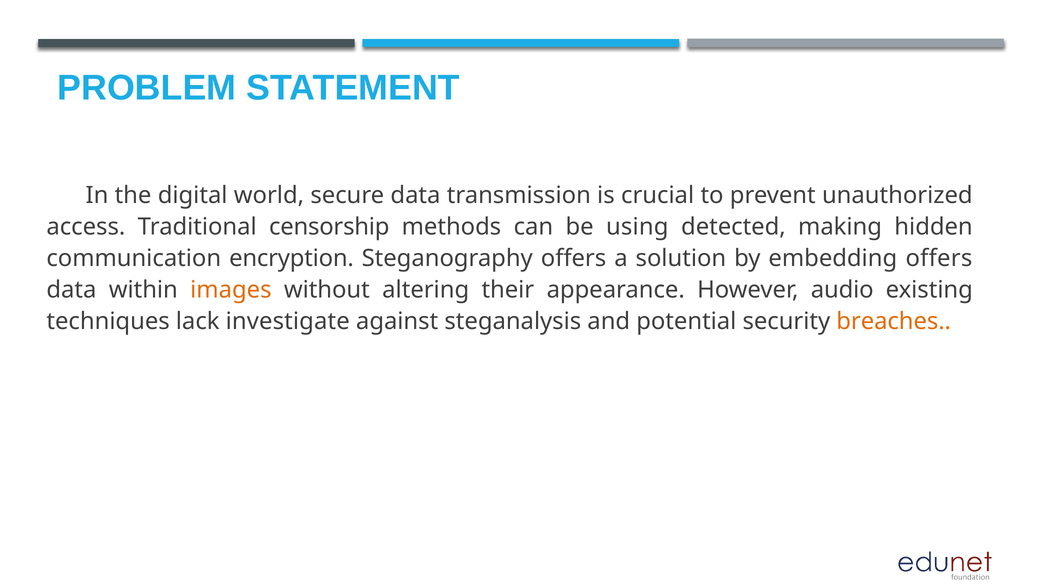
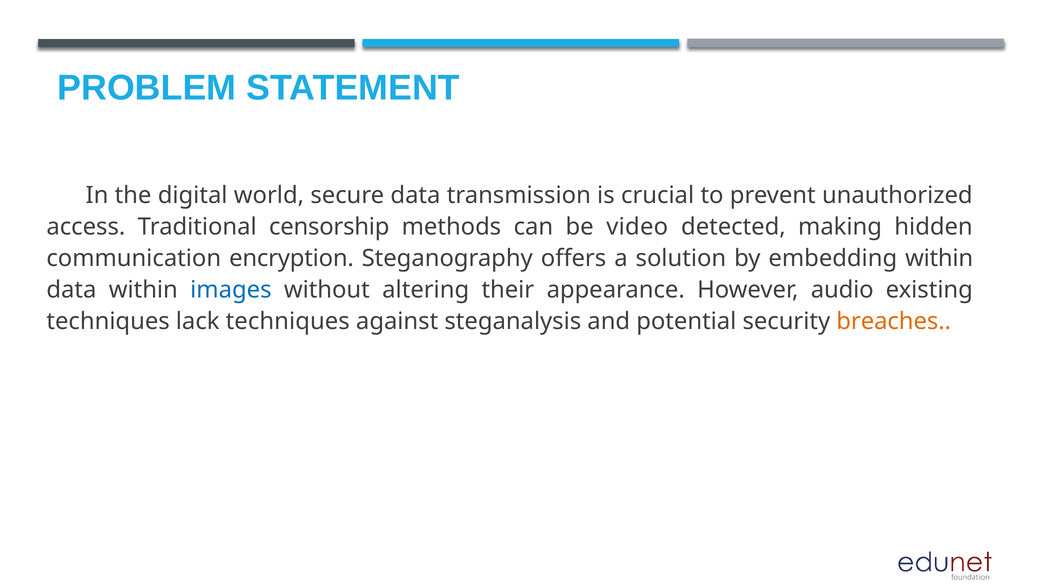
using: using -> video (637, 227)
embedding offers: offers -> within (939, 258)
images colour: orange -> blue (231, 290)
lack investigate: investigate -> techniques (288, 321)
